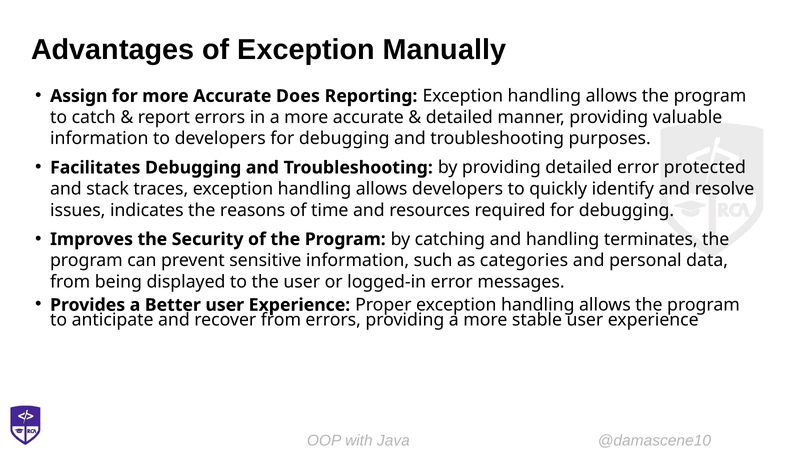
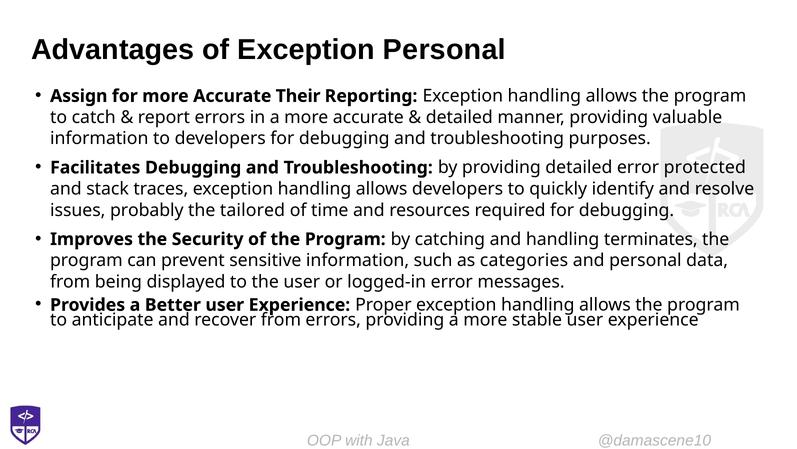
Exception Manually: Manually -> Personal (444, 50)
Does: Does -> Their (298, 96)
indicates: indicates -> probably (147, 210)
reasons: reasons -> tailored (252, 210)
